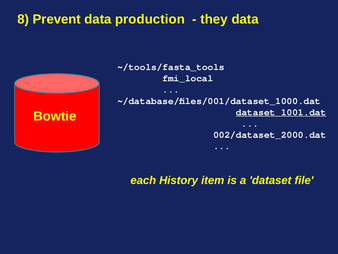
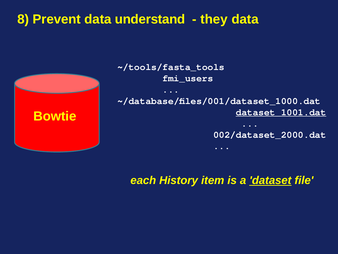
production: production -> understand (150, 19)
fmi_local: fmi_local -> fmi_users (188, 78)
dataset underline: none -> present (270, 180)
